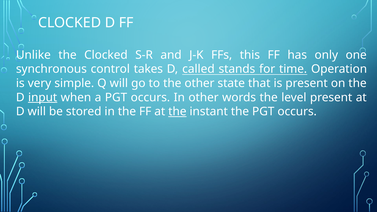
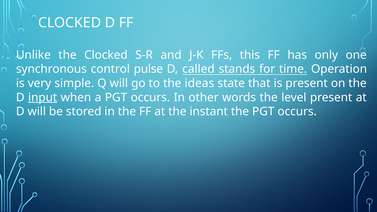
takes: takes -> pulse (148, 69)
the other: other -> ideas (199, 83)
the underline: present -> none (177, 112)
